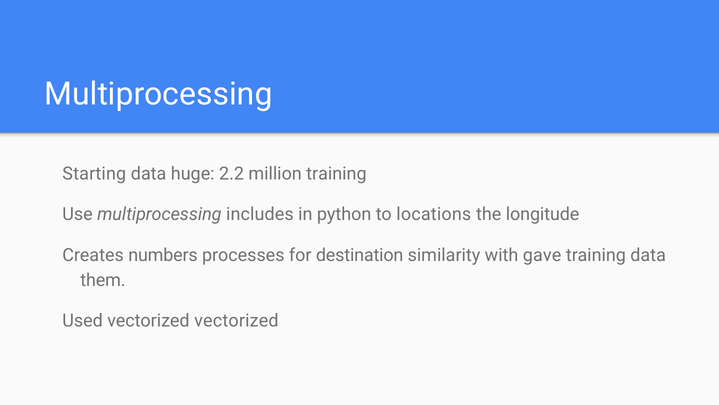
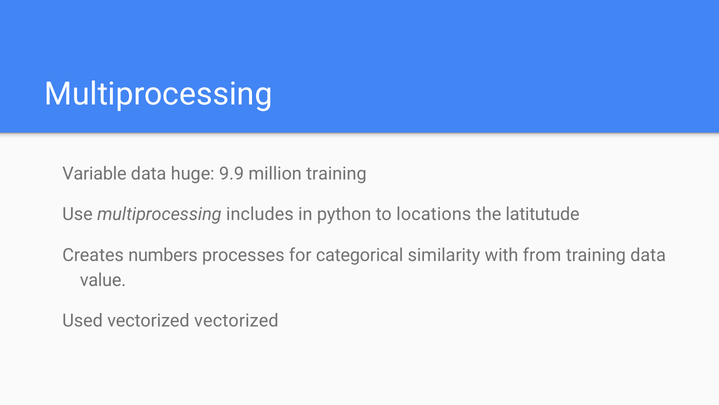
Starting: Starting -> Variable (94, 173)
2.2: 2.2 -> 9.9 (232, 173)
longitude: longitude -> latitutude (543, 214)
destination: destination -> categorical (360, 255)
gave: gave -> from (542, 255)
them: them -> value (103, 280)
